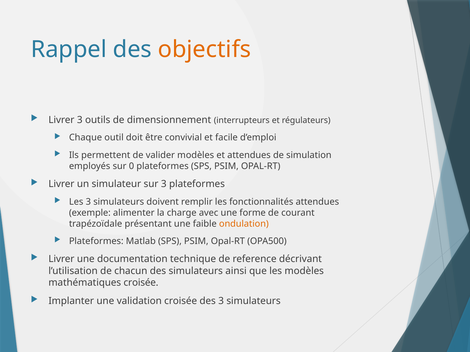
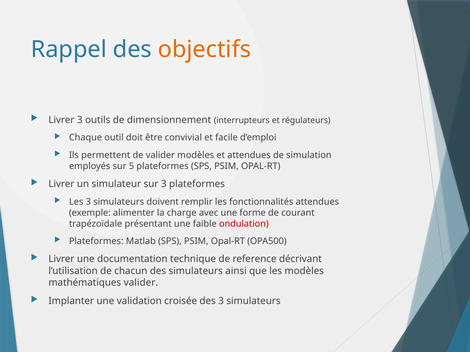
0: 0 -> 5 (131, 166)
ondulation colour: orange -> red (244, 224)
mathématiques croisée: croisée -> valider (141, 283)
